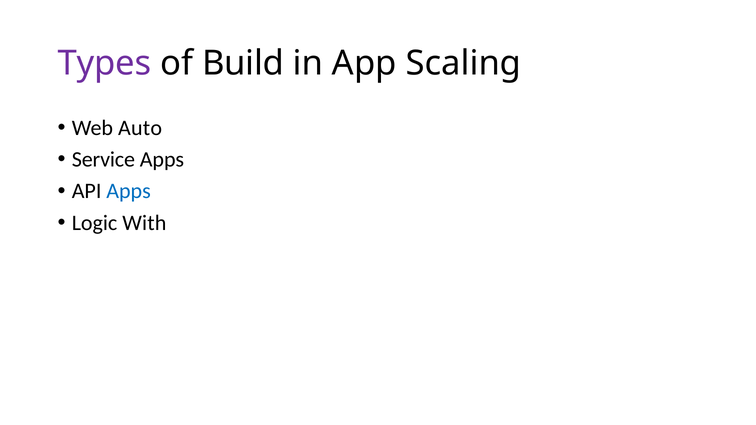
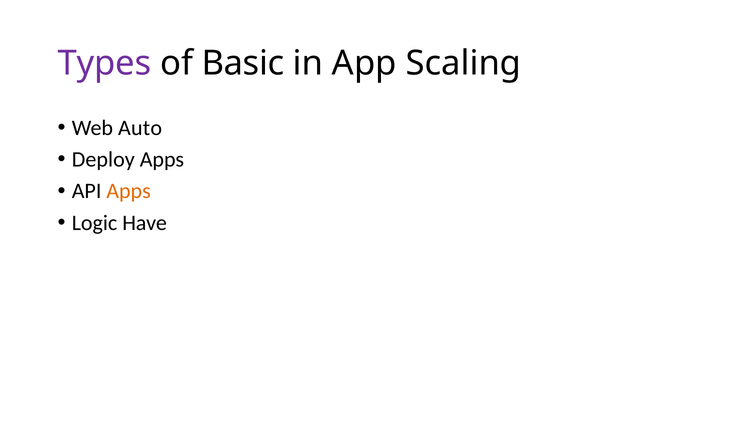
Build: Build -> Basic (243, 64)
Service: Service -> Deploy (103, 160)
Apps colour: blue -> orange (129, 191)
With: With -> Have (145, 223)
